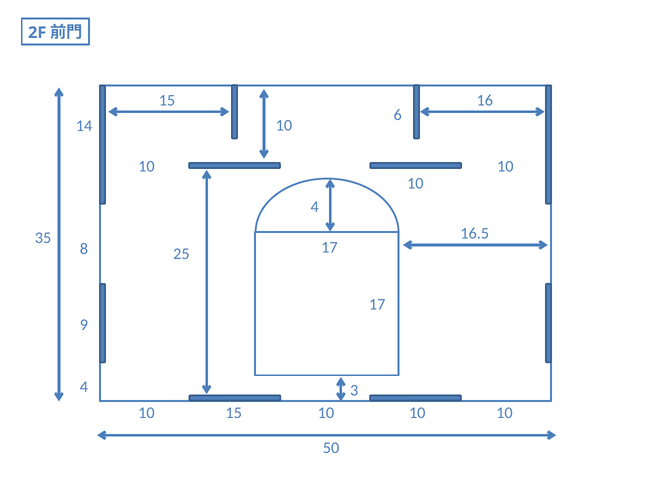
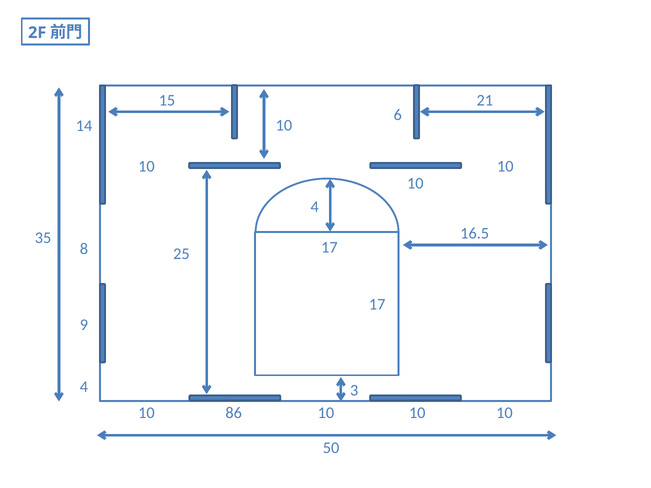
16: 16 -> 21 (485, 100)
15: 15 -> 86 (234, 413)
